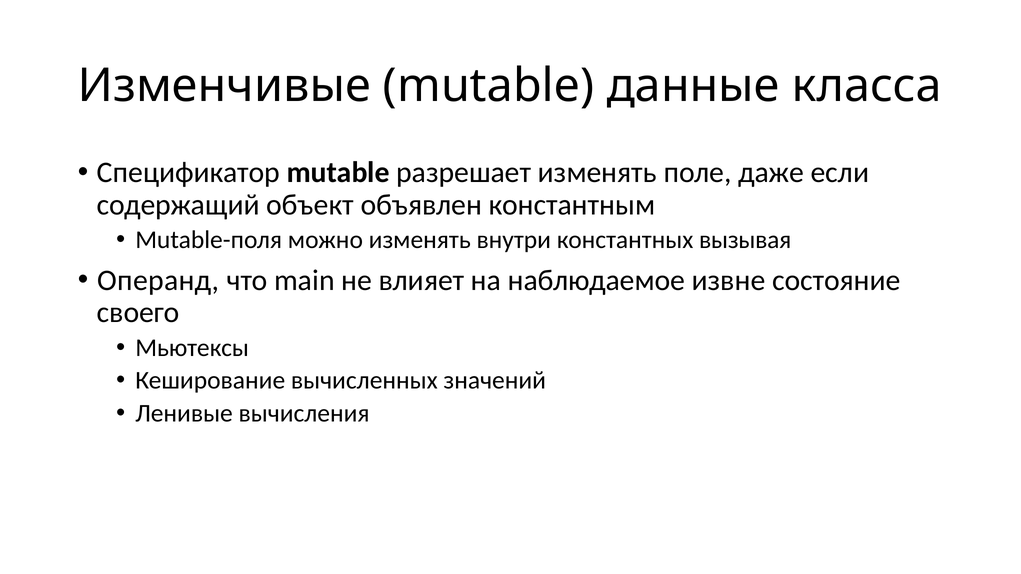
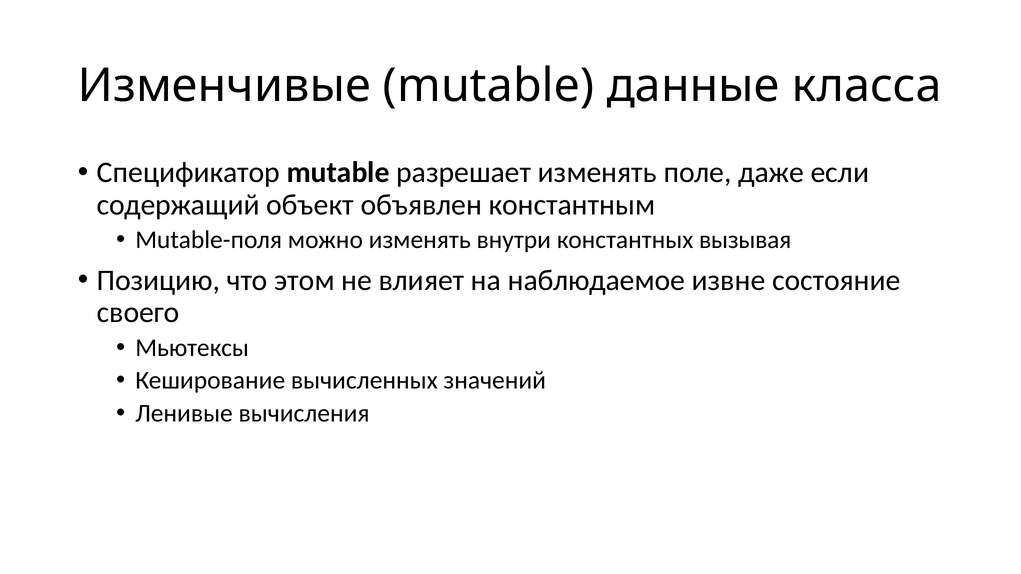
Операнд: Операнд -> Позицию (158, 280)
main: main -> этом (304, 280)
